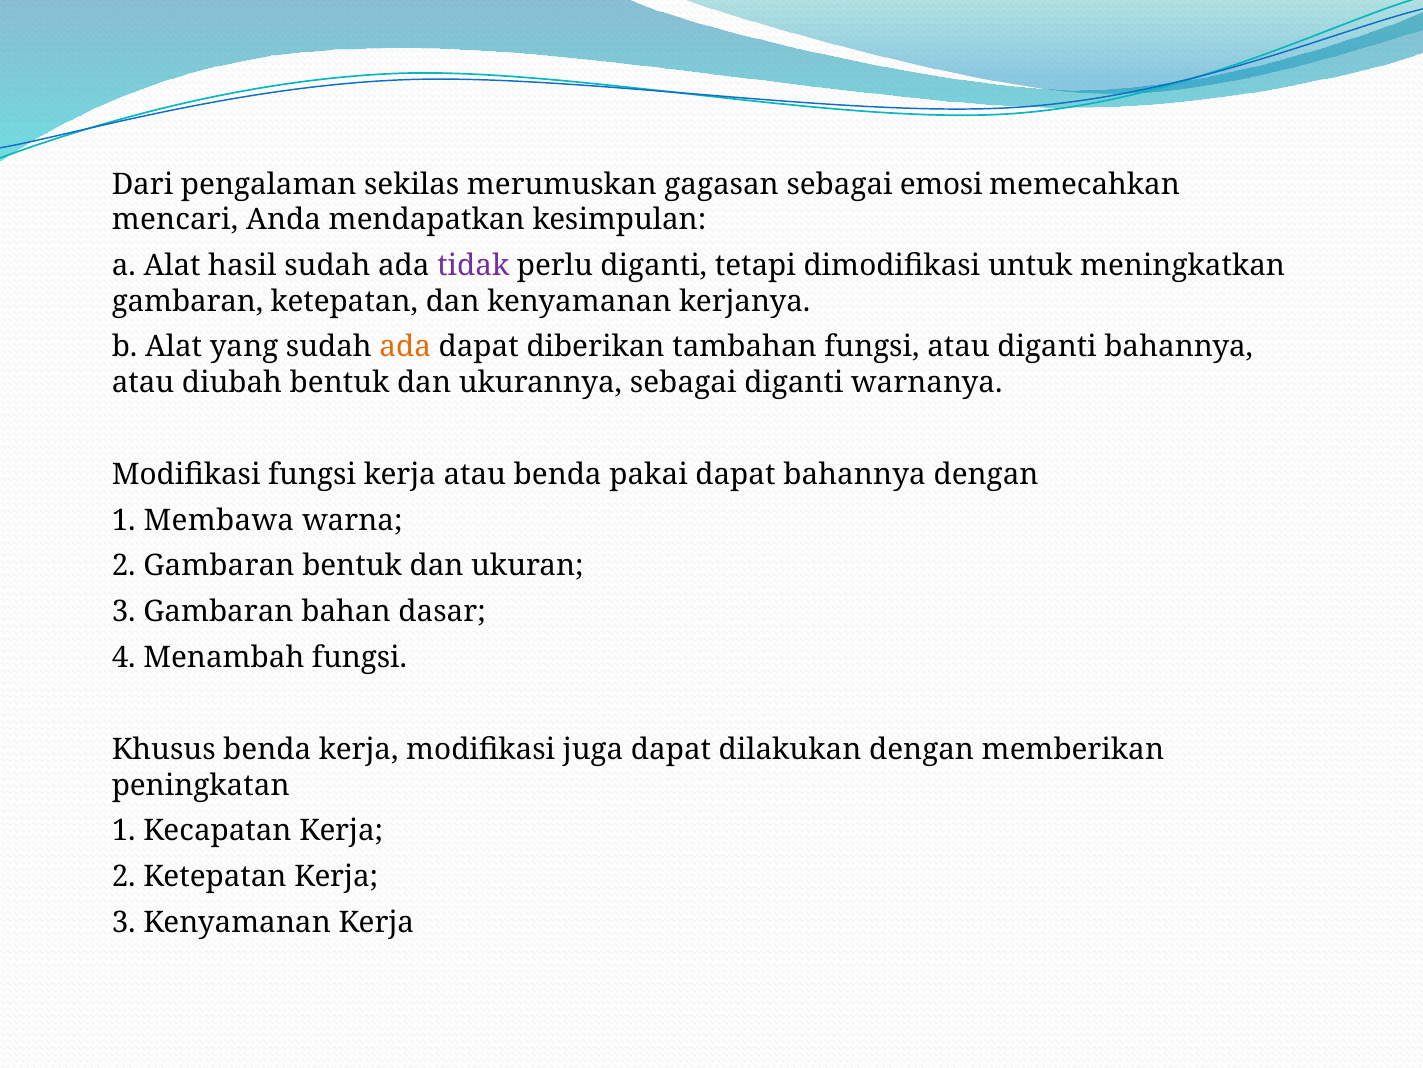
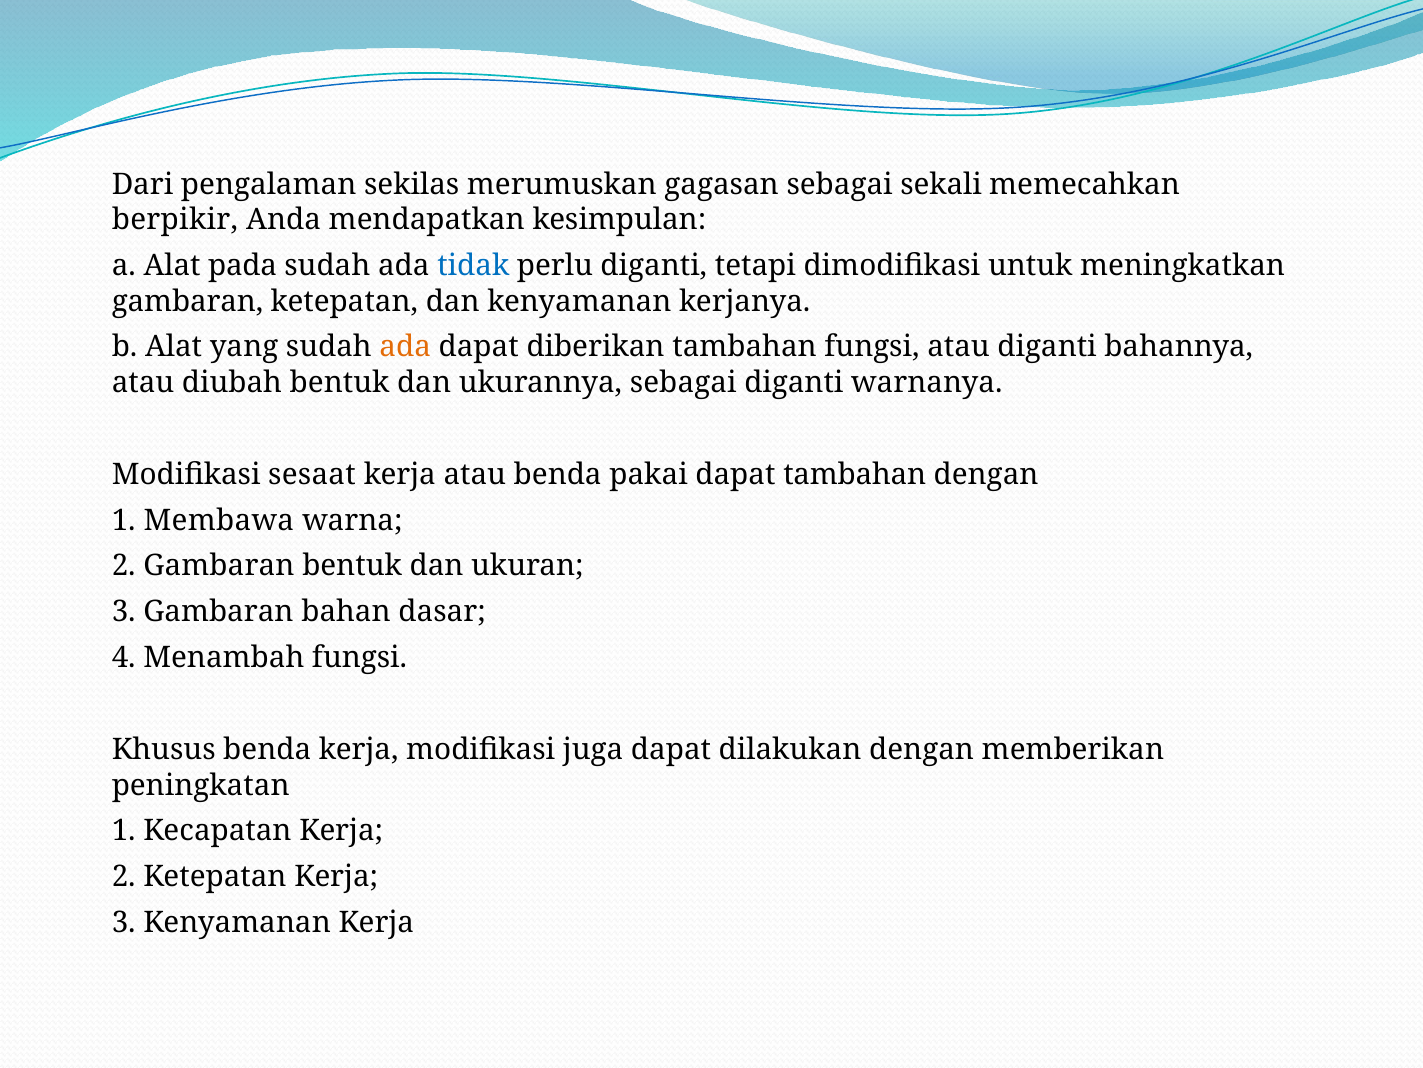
emosi: emosi -> sekali (941, 184)
mencari: mencari -> berpikir (175, 220)
hasil: hasil -> pada (243, 266)
tidak colour: purple -> blue (473, 266)
Modifikasi fungsi: fungsi -> sesaat (312, 474)
dapat bahannya: bahannya -> tambahan (855, 474)
